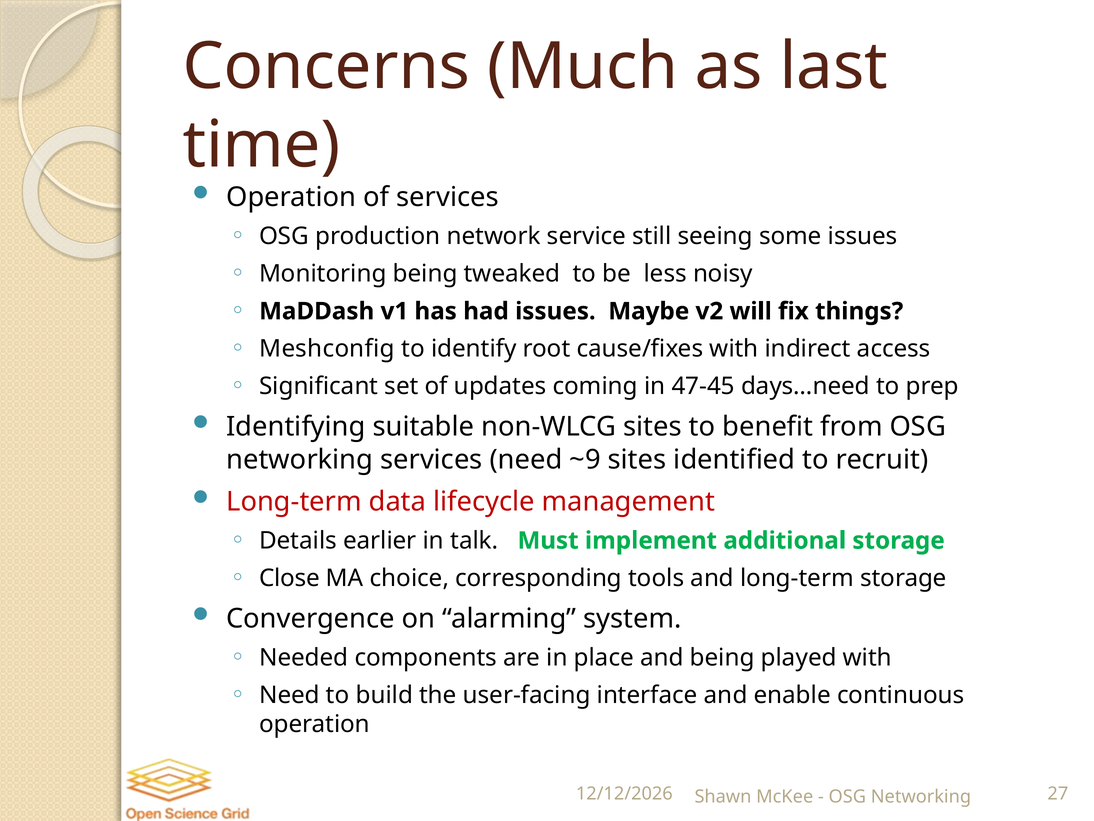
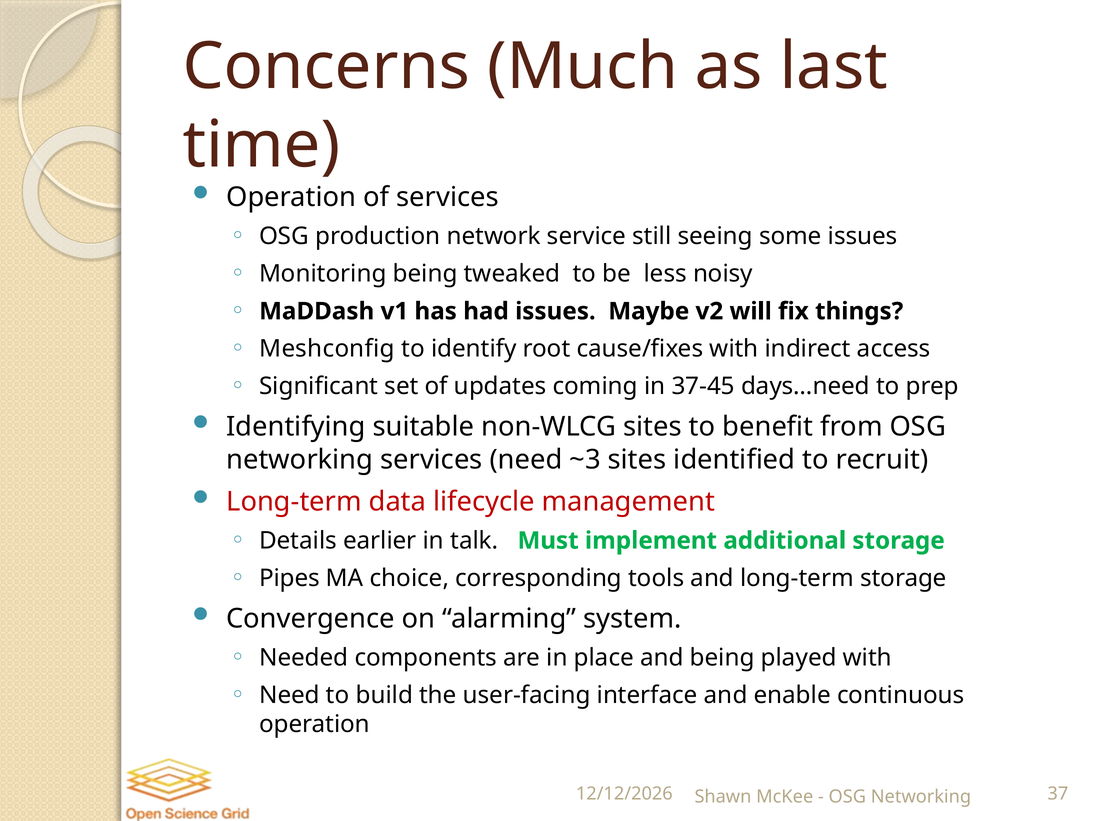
47-45: 47-45 -> 37-45 (703, 386)
~9: ~9 -> ~3 (585, 459)
Close: Close -> Pipes (290, 578)
27: 27 -> 37 (1058, 793)
